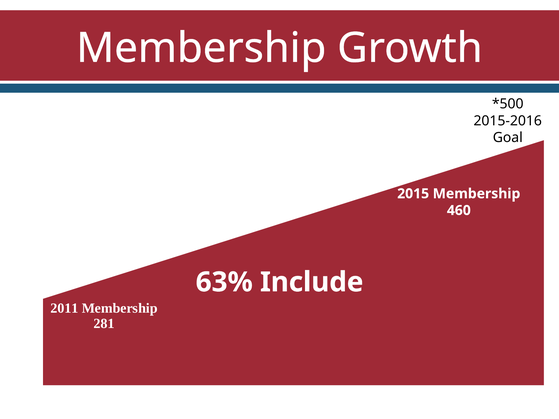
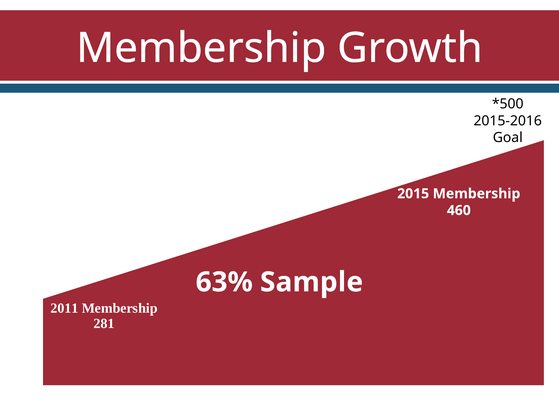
Include: Include -> Sample (312, 282)
